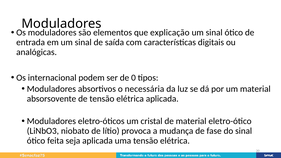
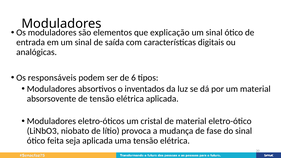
internacional: internacional -> responsáveis (52, 78)
0: 0 -> 6 (133, 78)
necessária: necessária -> inventados (145, 89)
